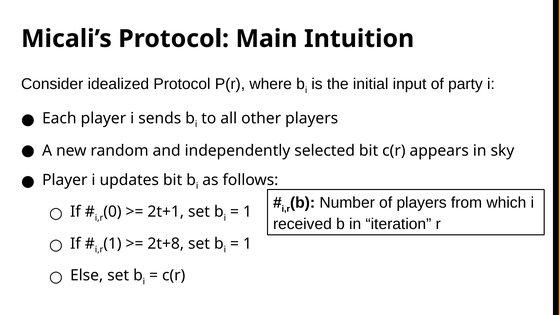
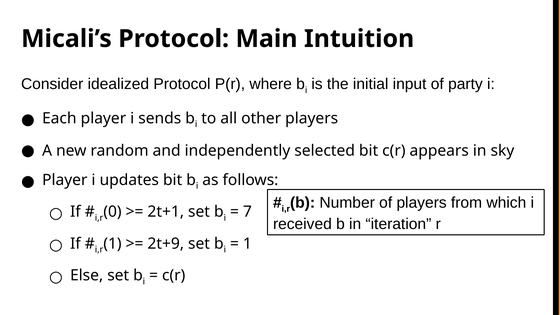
1: 1 -> 7 (247, 212)
2t+8: 2t+8 -> 2t+9 (166, 244)
